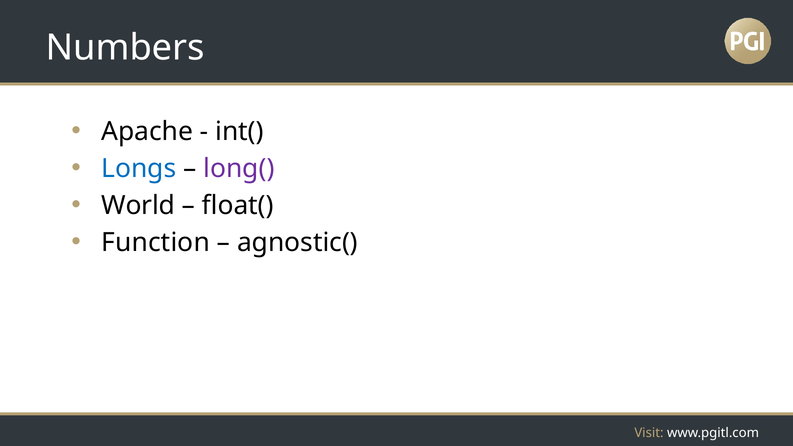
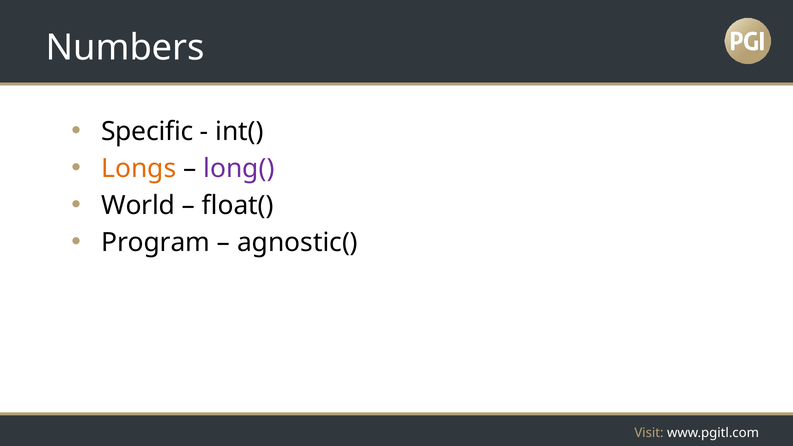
Apache: Apache -> Specific (147, 131)
Longs colour: blue -> orange (139, 168)
Function: Function -> Program (156, 242)
